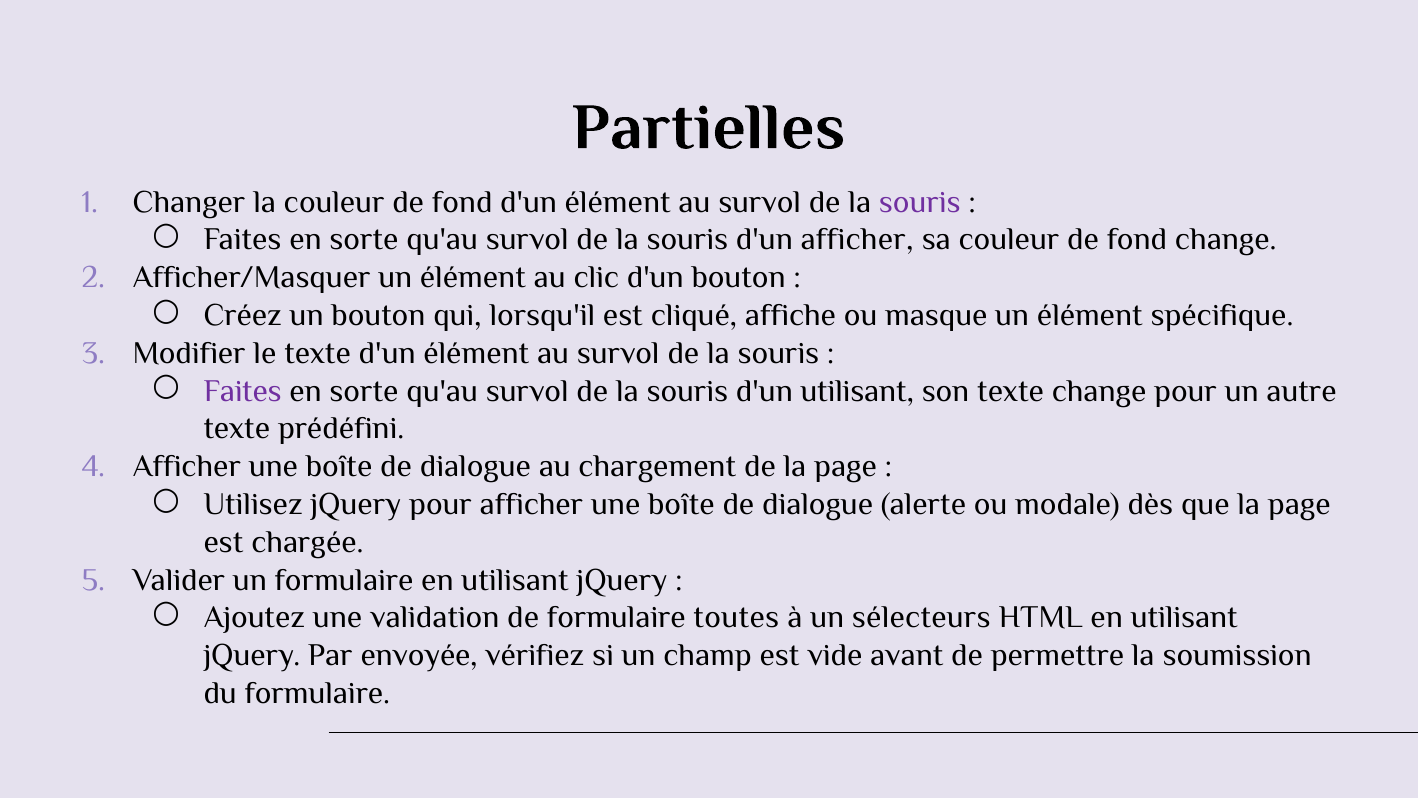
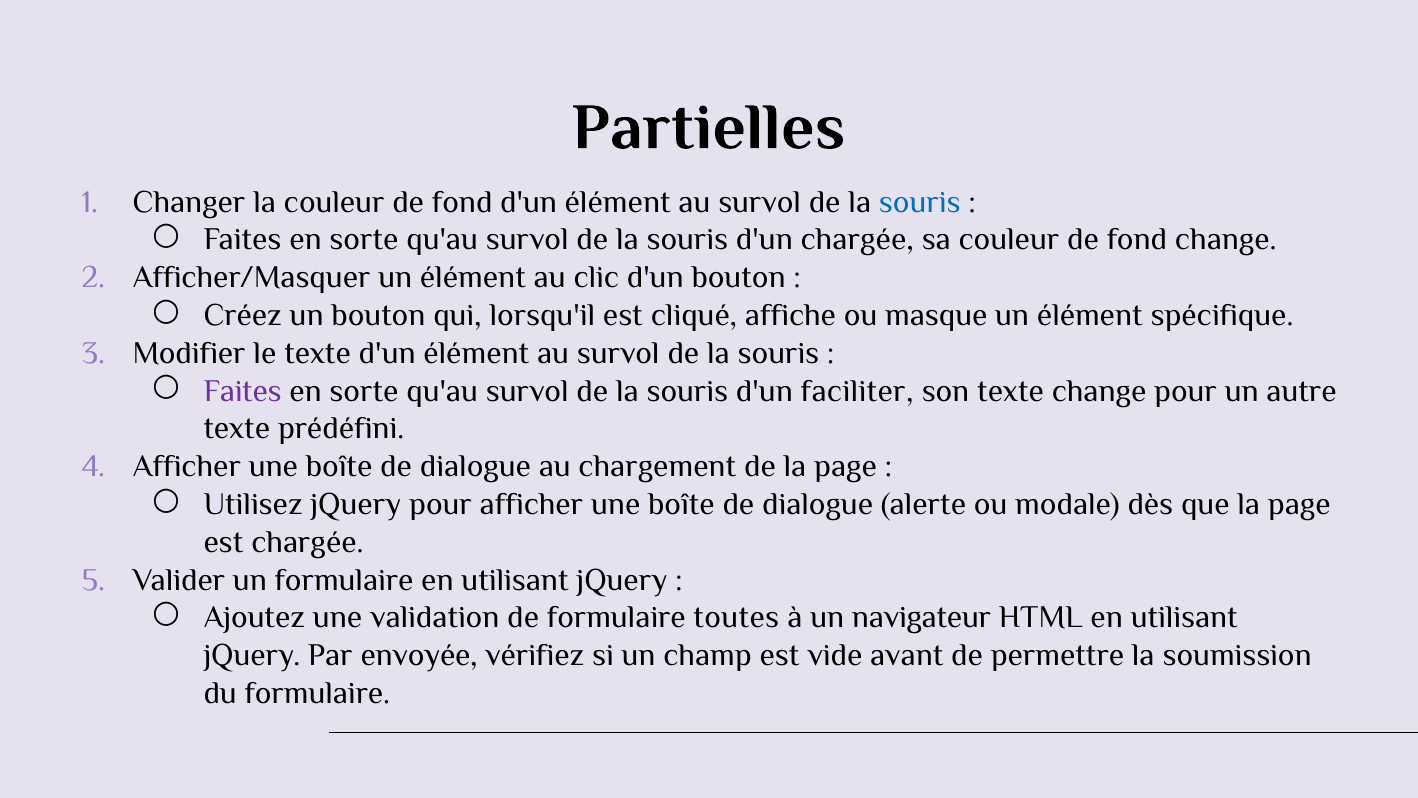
souris colour: purple -> blue (920, 202)
d'un afficher: afficher -> chargée (857, 239)
d'un utilisant: utilisant -> faciliter (857, 391)
sélecteurs: sélecteurs -> navigateur (922, 617)
